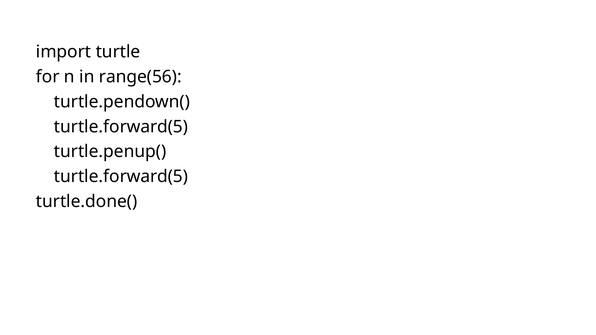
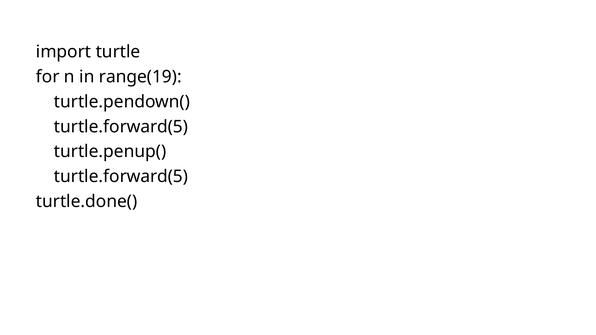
range(56: range(56 -> range(19 (140, 77)
